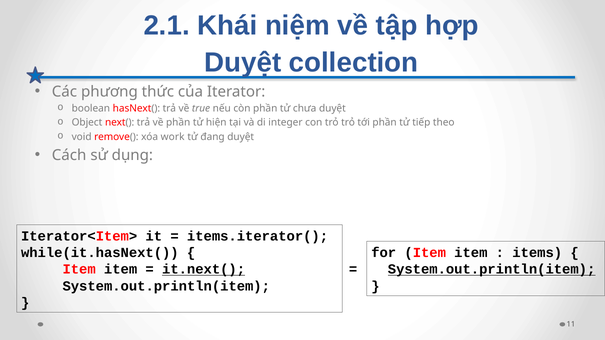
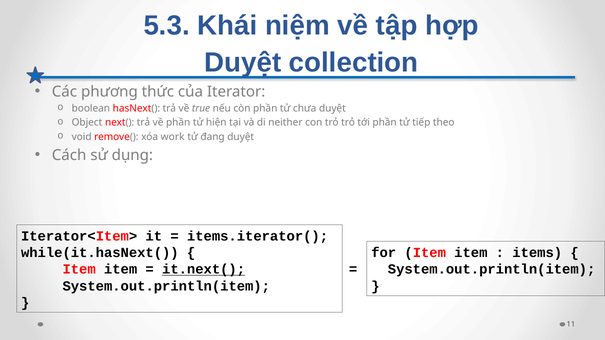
2.1: 2.1 -> 5.3 (167, 26)
integer: integer -> neither (285, 123)
System.out.println(item underline: present -> none (492, 270)
